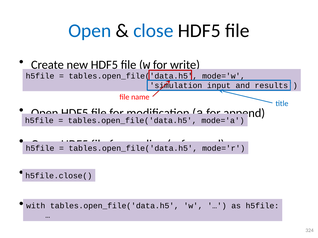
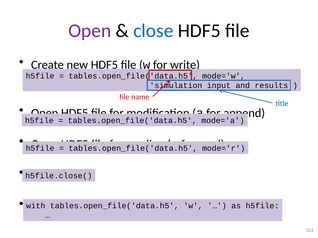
Open colour: blue -> purple (90, 31)
